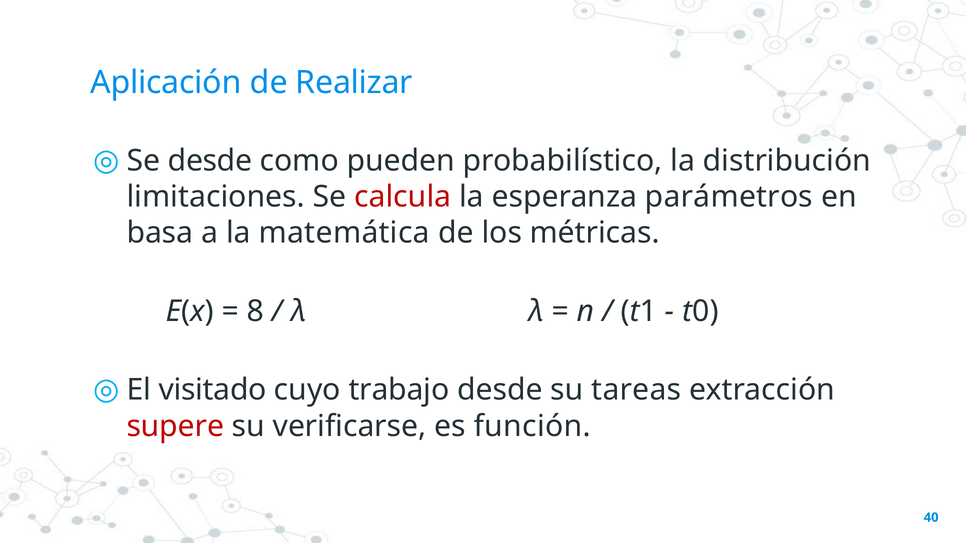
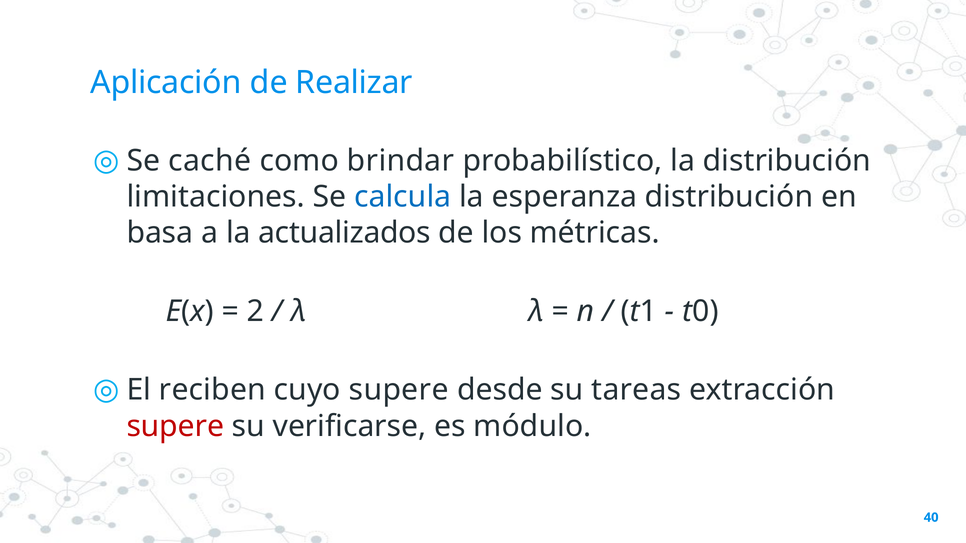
Se desde: desde -> caché (210, 161)
pueden: pueden -> brindar (401, 161)
calcula colour: red -> blue (403, 197)
esperanza parámetros: parámetros -> distribución (729, 197)
matemática: matemática -> actualizados (345, 233)
8: 8 -> 2 (255, 312)
visitado: visitado -> reciben (212, 390)
cuyo trabajo: trabajo -> supere (399, 390)
función: función -> módulo (532, 426)
